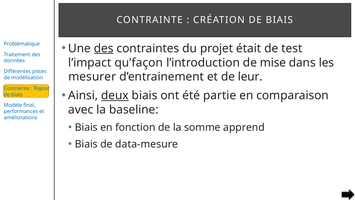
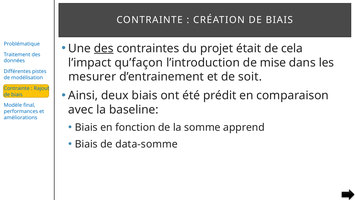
test: test -> cela (292, 48)
leur: leur -> soit (250, 77)
deux underline: present -> none (115, 95)
partie: partie -> prédit (220, 95)
data-mesure: data-mesure -> data-somme (147, 144)
